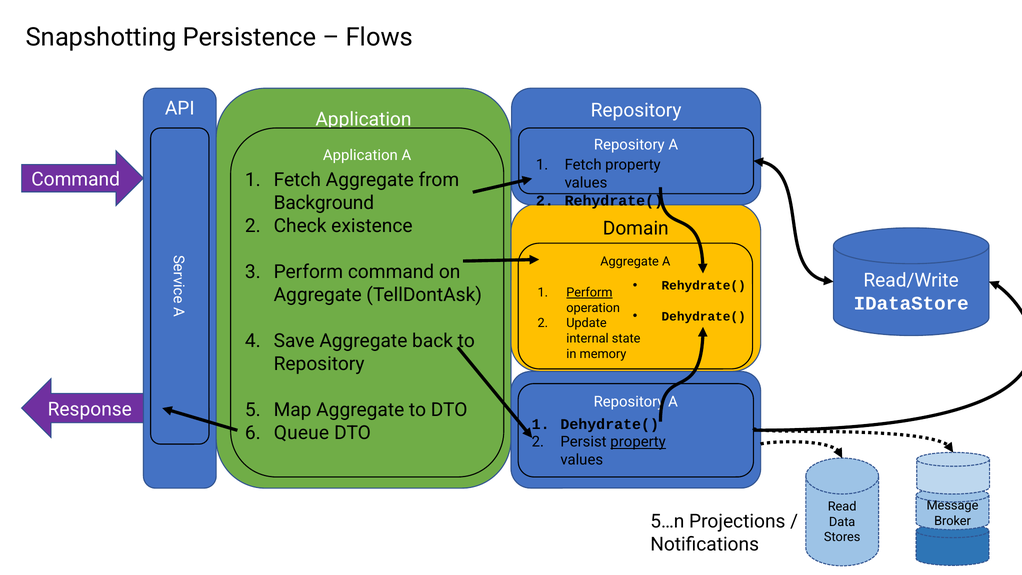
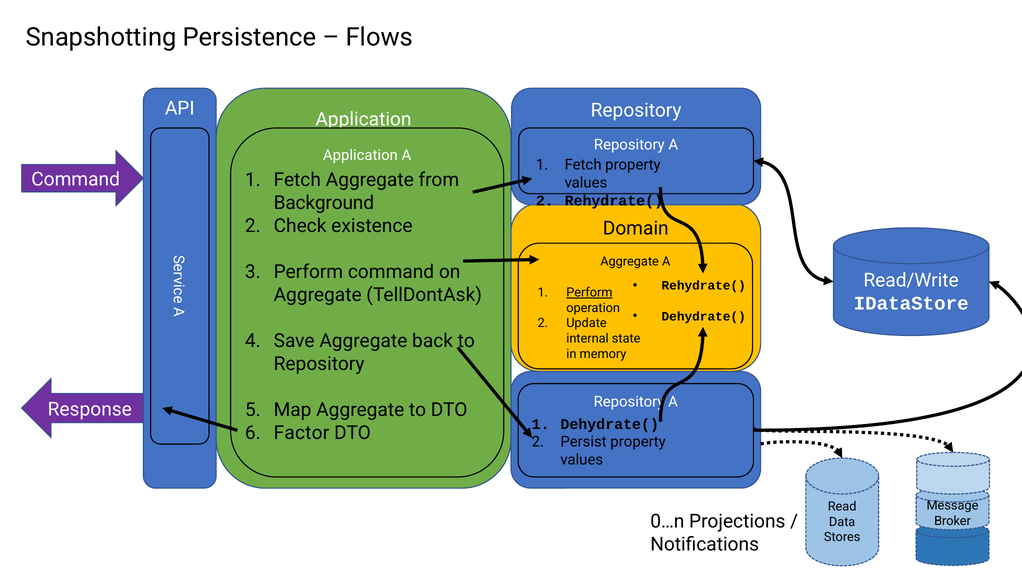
Queue: Queue -> Factor (301, 433)
property underline: present -> none (638, 442)
5…n: 5…n -> 0…n (667, 521)
